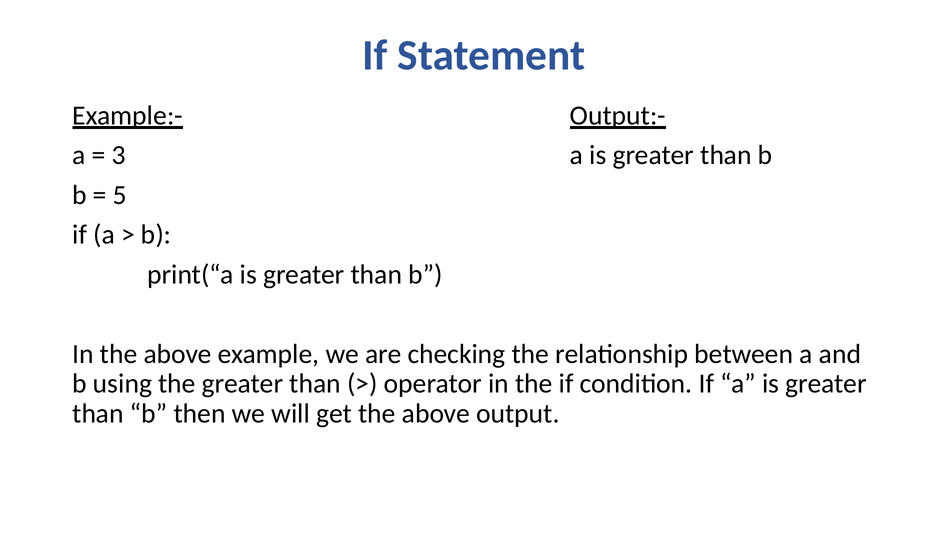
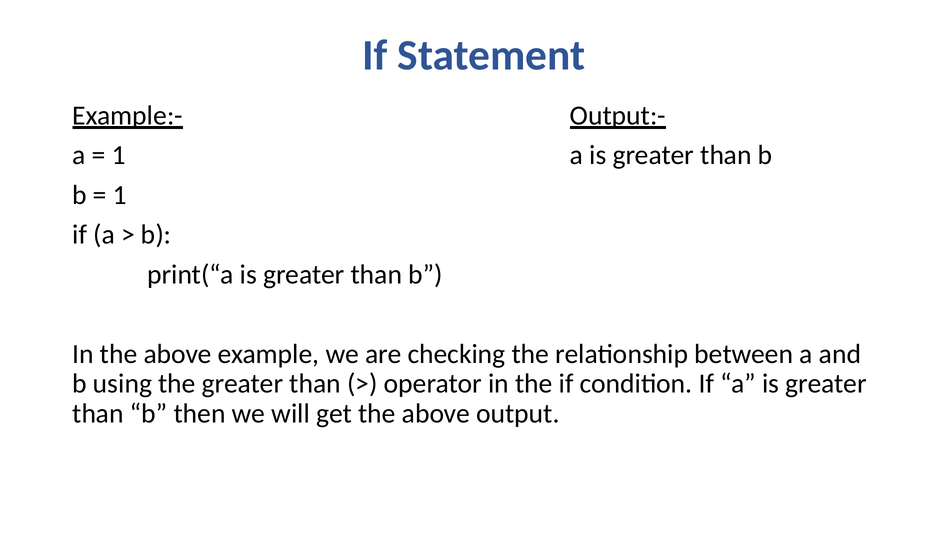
3: 3 -> 1 (119, 155)
5: 5 -> 1 (120, 195)
